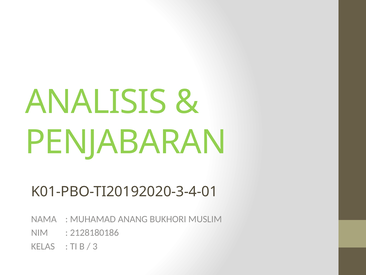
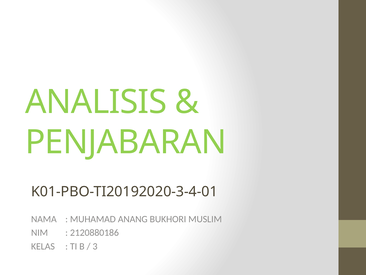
2128180186: 2128180186 -> 2120880186 (94, 232)
